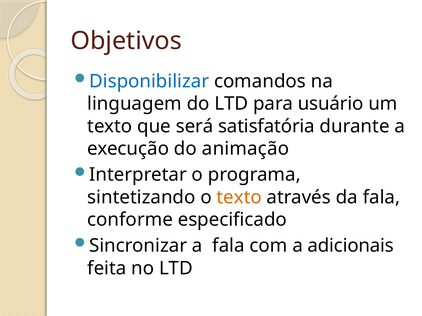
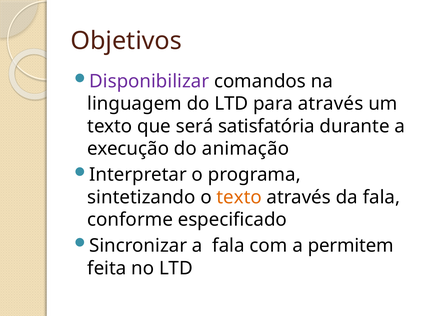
Disponibilizar colour: blue -> purple (149, 81)
para usuário: usuário -> através (331, 104)
adicionais: adicionais -> permitem (351, 246)
